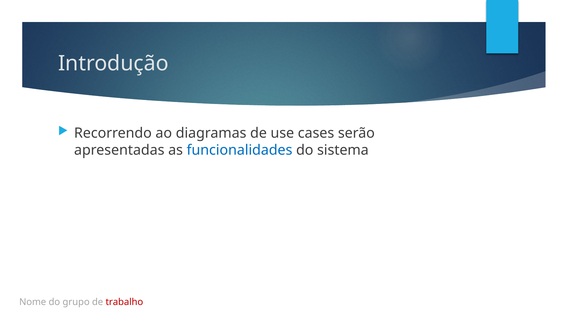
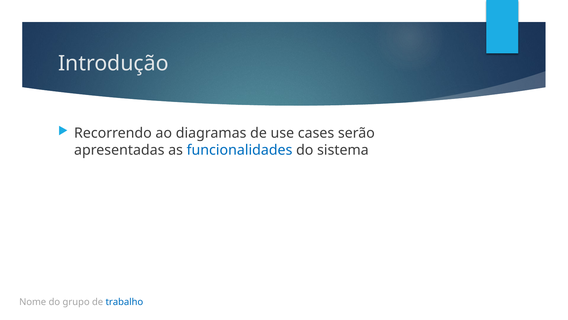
trabalho colour: red -> blue (124, 302)
